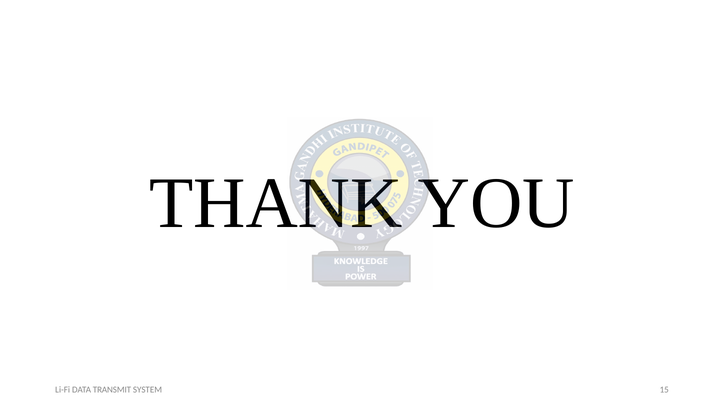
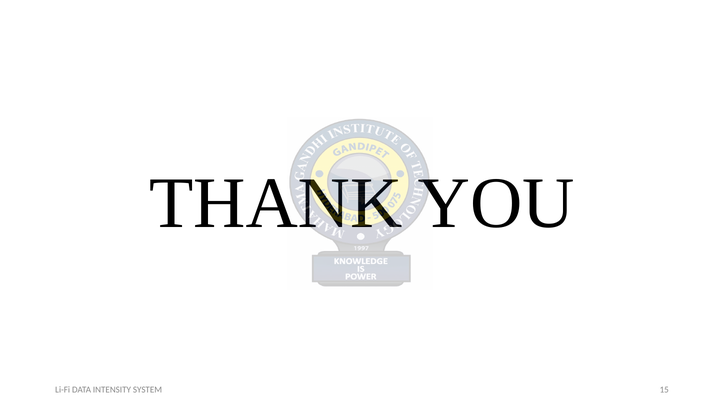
TRANSMIT: TRANSMIT -> INTENSITY (112, 389)
